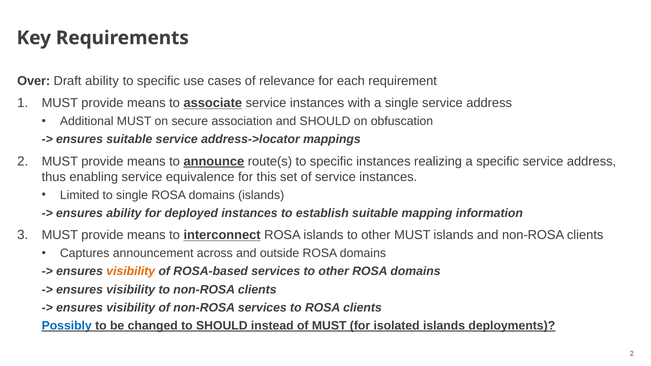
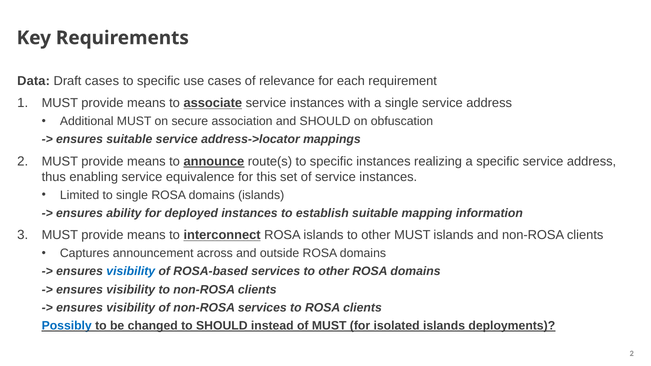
Over: Over -> Data (34, 81)
Draft ability: ability -> cases (102, 81)
visibility colour: orange -> blue (131, 272)
